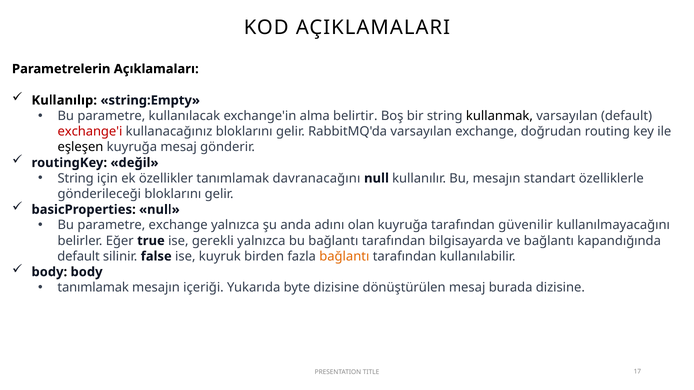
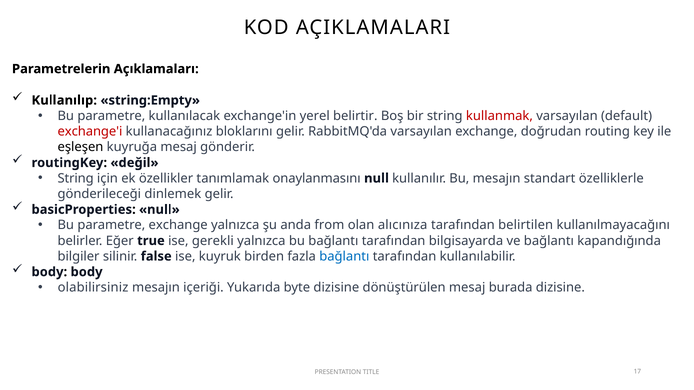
alma: alma -> yerel (315, 116)
kullanmak colour: black -> red (499, 116)
davranacağını: davranacağını -> onaylanmasını (317, 178)
gönderileceği bloklarını: bloklarını -> dinlemek (173, 194)
adını: adını -> from (329, 225)
olan kuyruğa: kuyruğa -> alıcınıza (403, 225)
güvenilir: güvenilir -> belirtilen (526, 225)
default: default -> bilgiler (79, 257)
bağlantı colour: orange -> blue (344, 257)
tanımlamak: tanımlamak -> olabilirsiniz (93, 288)
